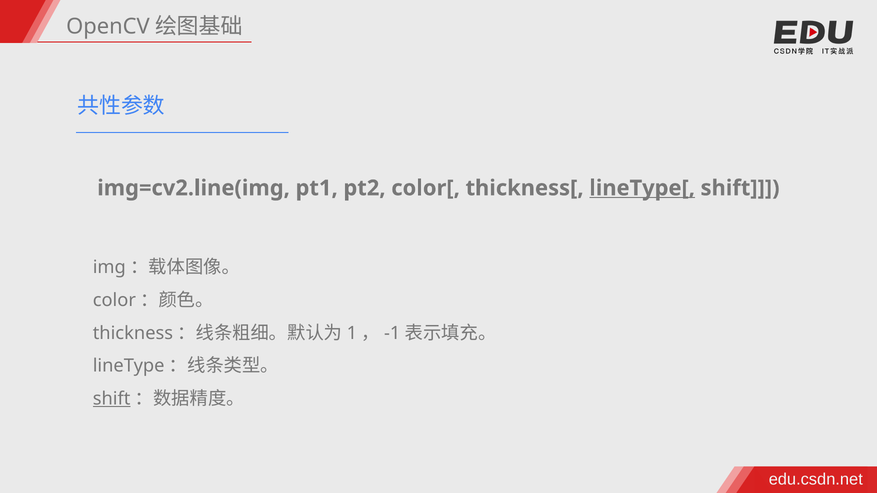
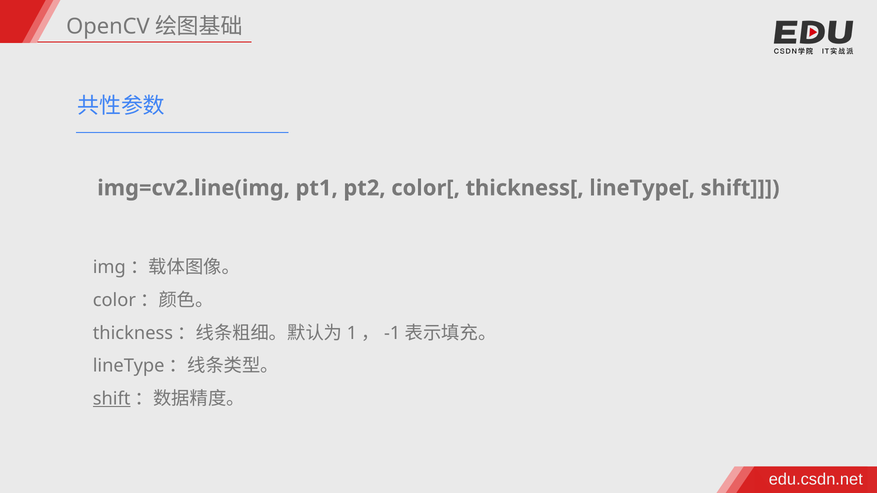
lineType[ underline: present -> none (642, 188)
